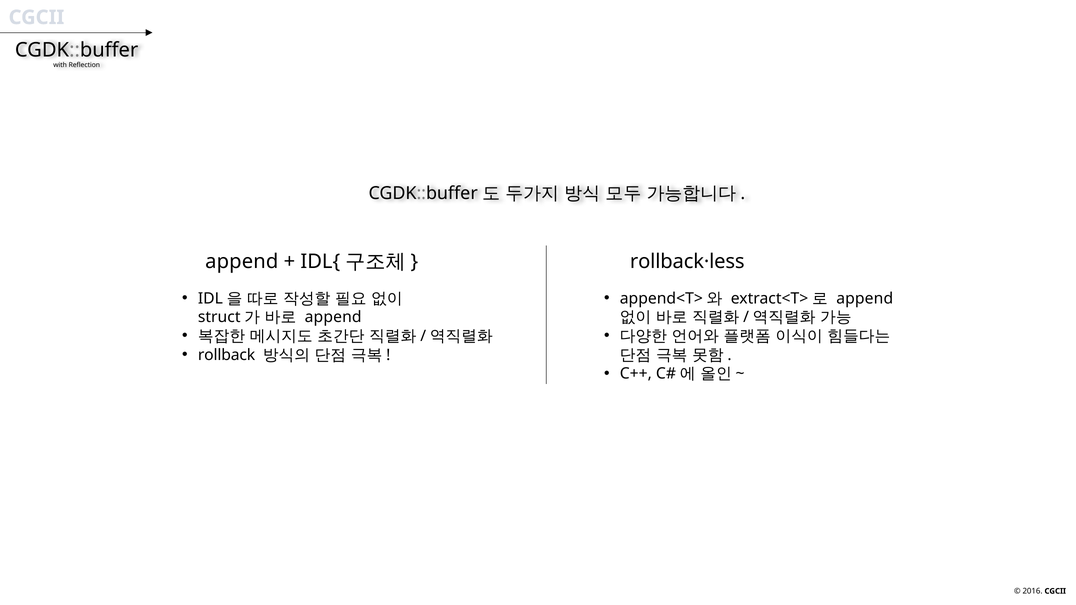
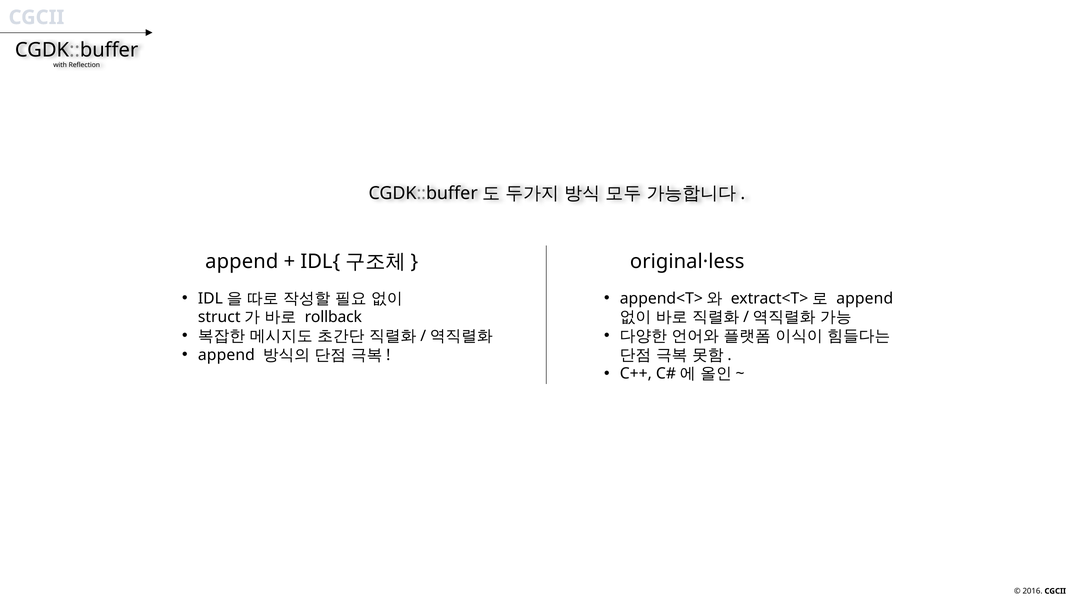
rollback·less: rollback·less -> original·less (687, 262)
append: append -> rollback (333, 317)
rollback: rollback -> append (226, 355)
